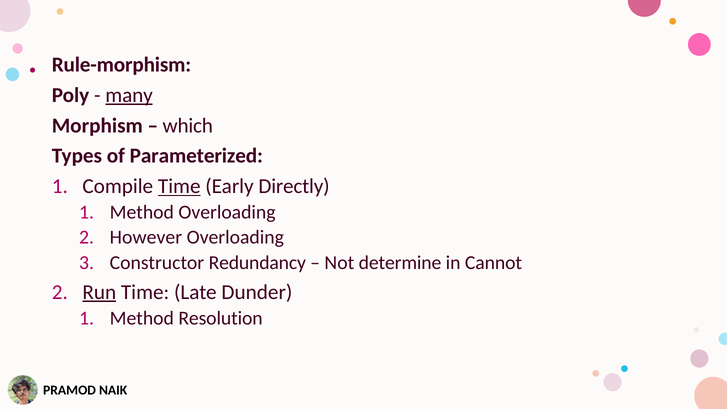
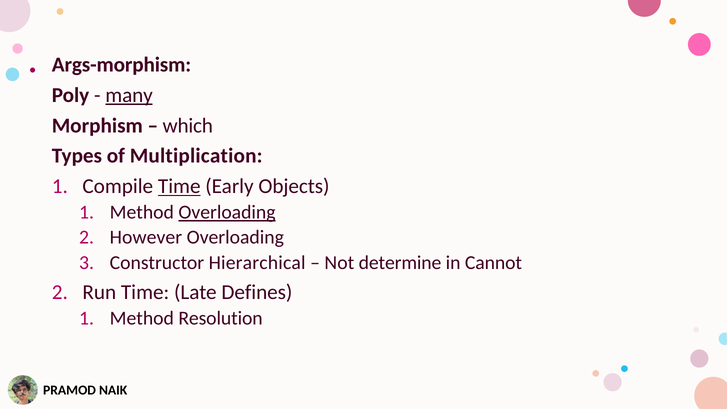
Rule-morphism: Rule-morphism -> Args-morphism (121, 65)
Parameterized: Parameterized -> Multiplication (196, 156)
Directly: Directly -> Objects (294, 186)
Overloading underline: none -> present (227, 212)
Redundancy: Redundancy -> Hierarchical (257, 262)
Run underline: present -> none (99, 292)
Dunder: Dunder -> Defines (257, 292)
